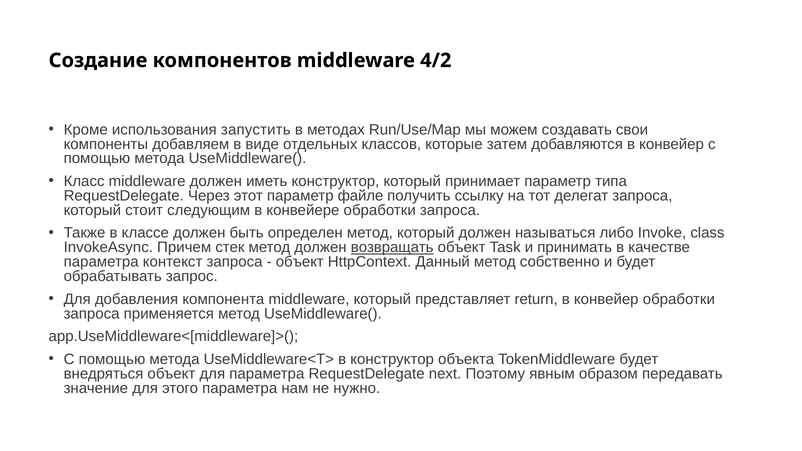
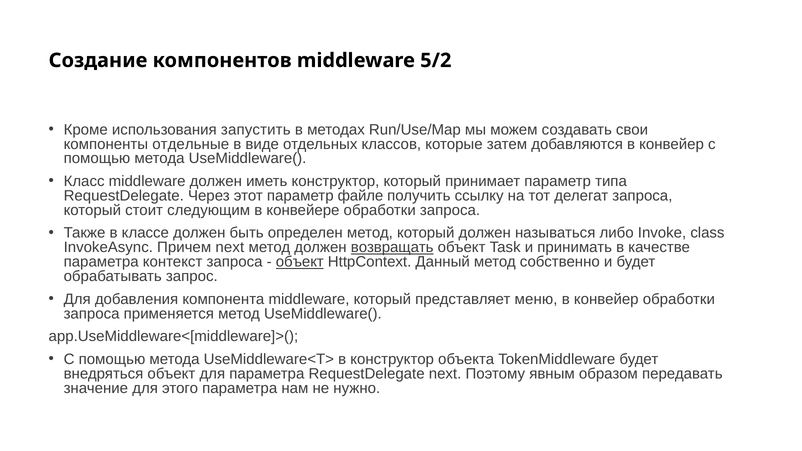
4/2: 4/2 -> 5/2 (436, 60)
добавляем: добавляем -> отдельные (191, 144)
Причем стек: стек -> next (230, 248)
объект underline: none -> present (300, 262)
return: return -> меню (536, 299)
